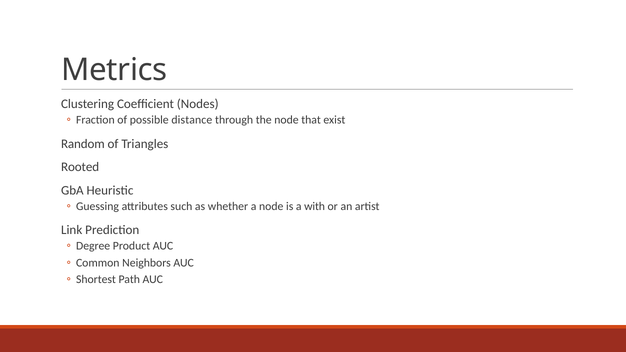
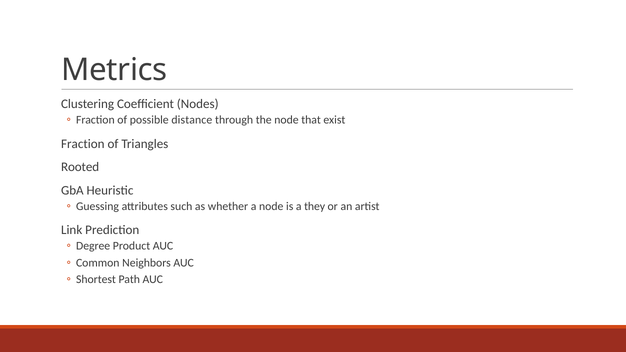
Random: Random -> Fraction (83, 144)
with: with -> they (315, 206)
